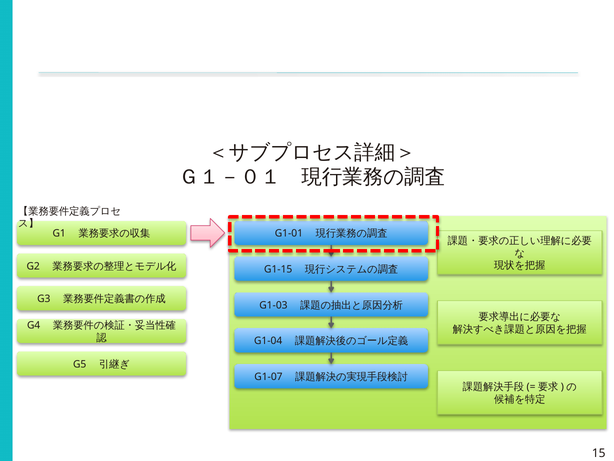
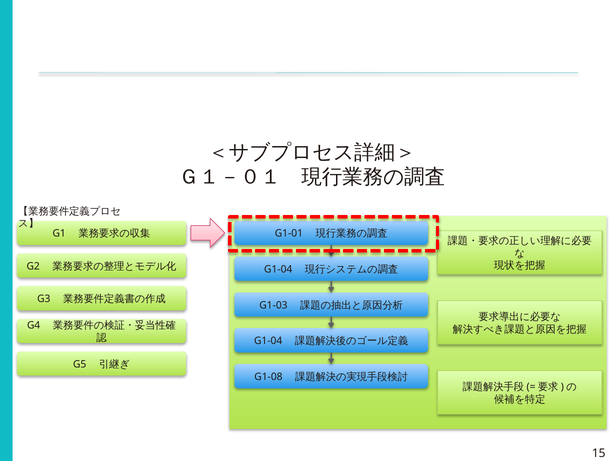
G1-15: G1-15 -> G1-04 (278, 269)
G1-07: G1-07 -> G1-08 (268, 376)
